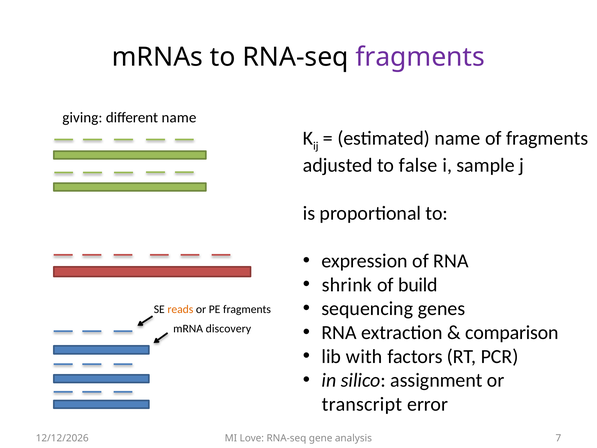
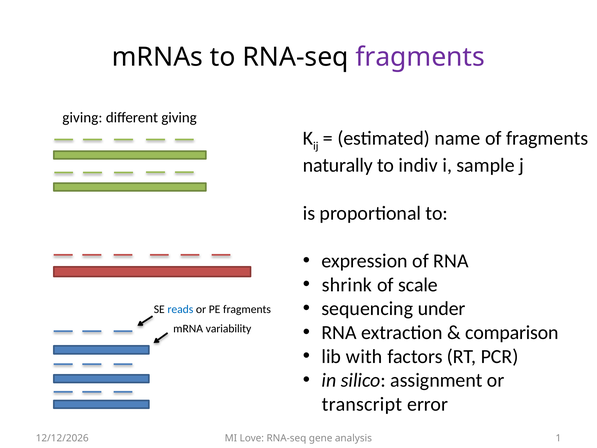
different name: name -> giving (179, 118)
adjusted: adjusted -> naturally (338, 165)
false: false -> indiv (418, 165)
build: build -> scale (418, 285)
genes: genes -> under (442, 309)
reads colour: orange -> blue (180, 309)
discovery: discovery -> variability (228, 328)
7: 7 -> 1 (558, 438)
